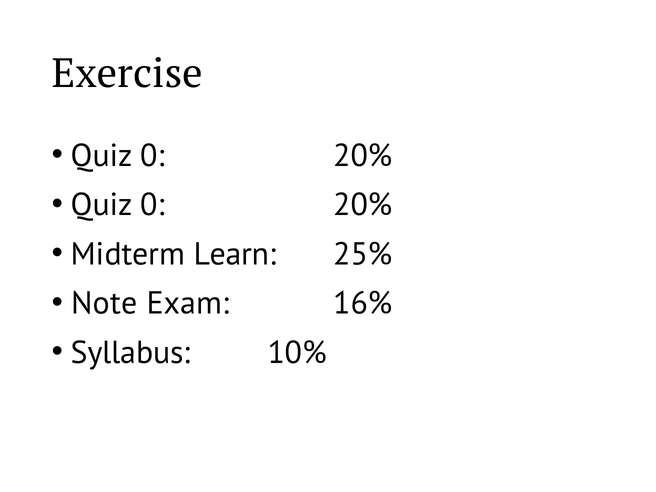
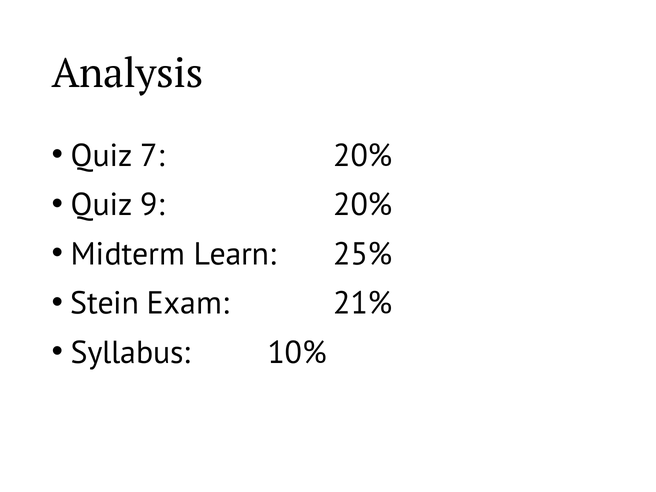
Exercise: Exercise -> Analysis (127, 73)
0: 0 -> 7 (152, 156)
0: 0 -> 9 (152, 205)
Note: Note -> Stein (105, 303)
16%: 16% -> 21% (363, 303)
